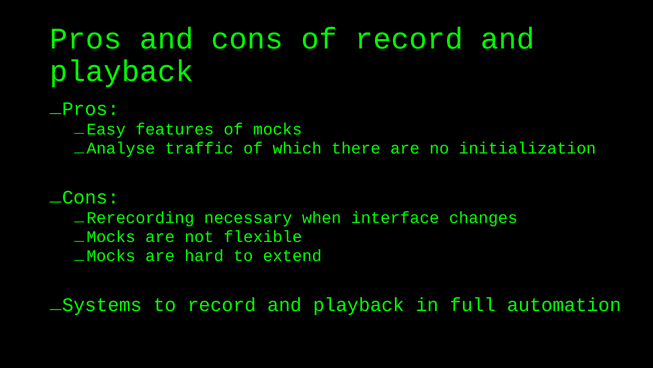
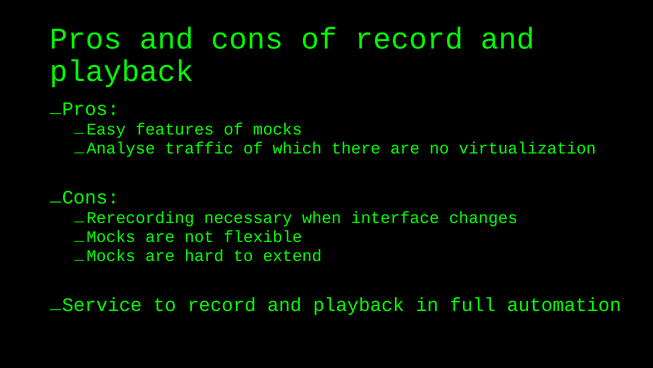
initialization: initialization -> virtualization (527, 148)
Systems: Systems -> Service (102, 304)
